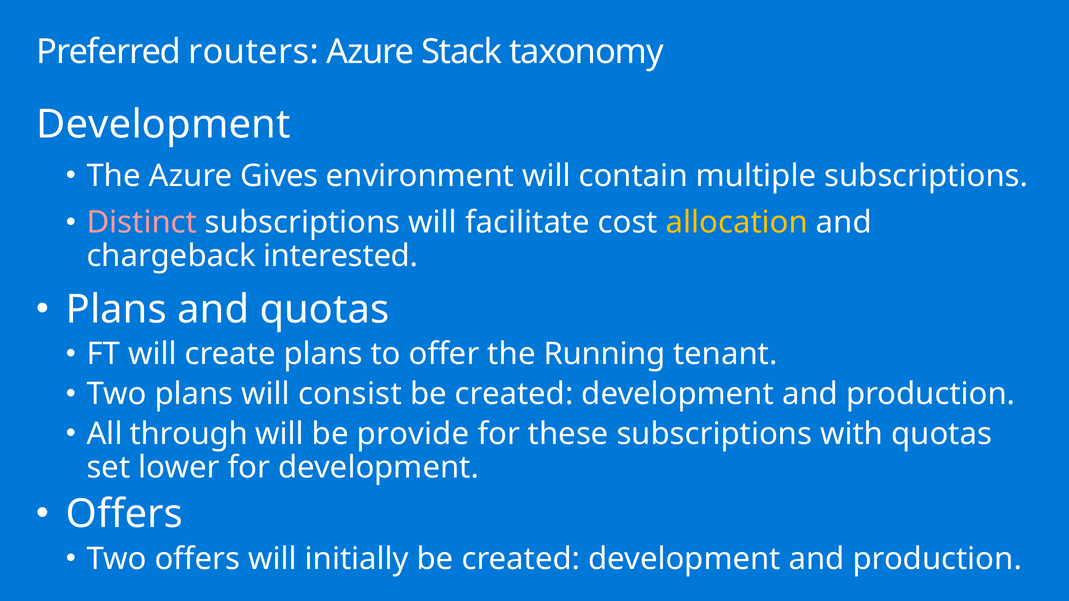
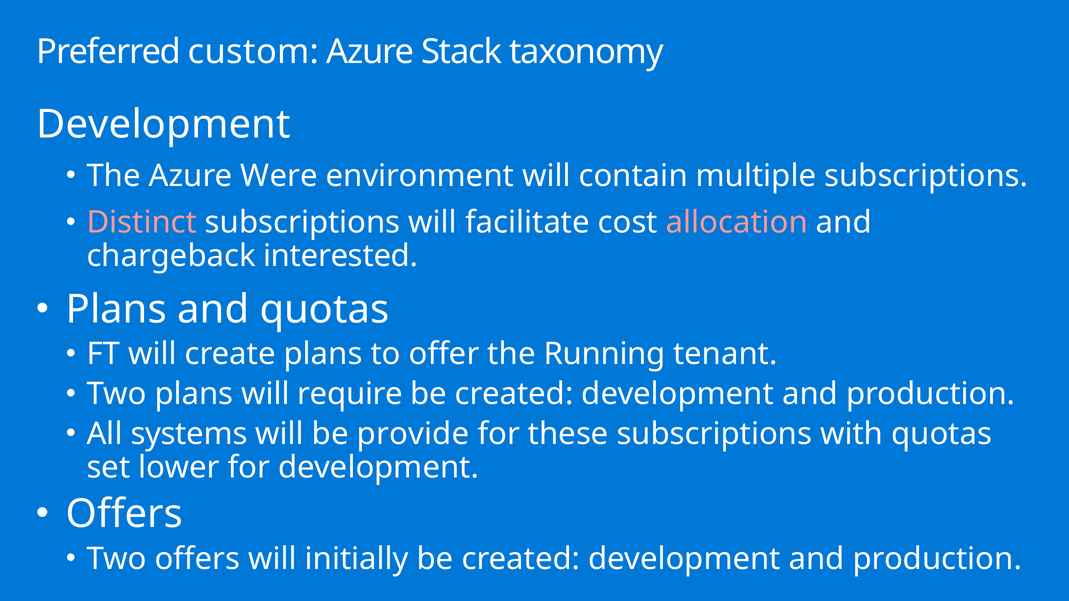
routers: routers -> custom (254, 52)
Gives: Gives -> Were (279, 176)
allocation colour: yellow -> pink (737, 223)
consist: consist -> require (350, 394)
through: through -> systems (189, 434)
